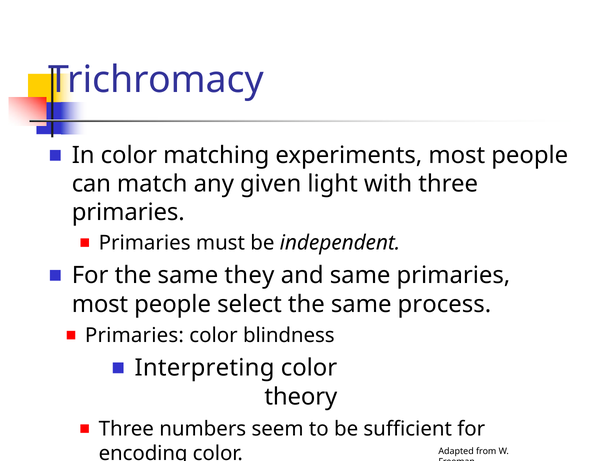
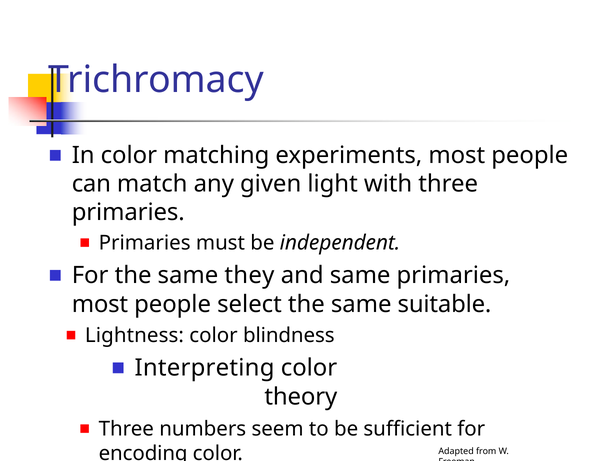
process: process -> suitable (445, 304)
Primaries: Primaries -> Lightness (134, 336)
